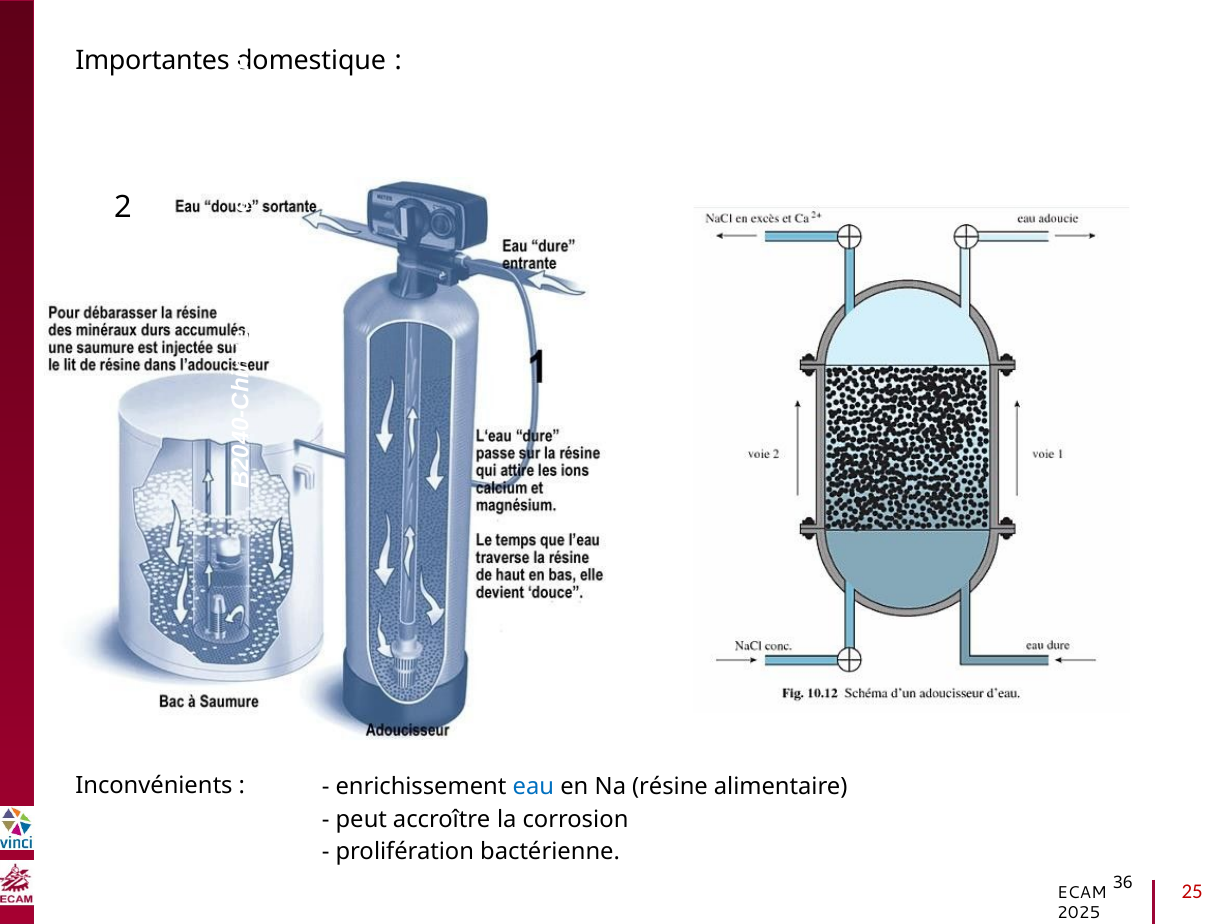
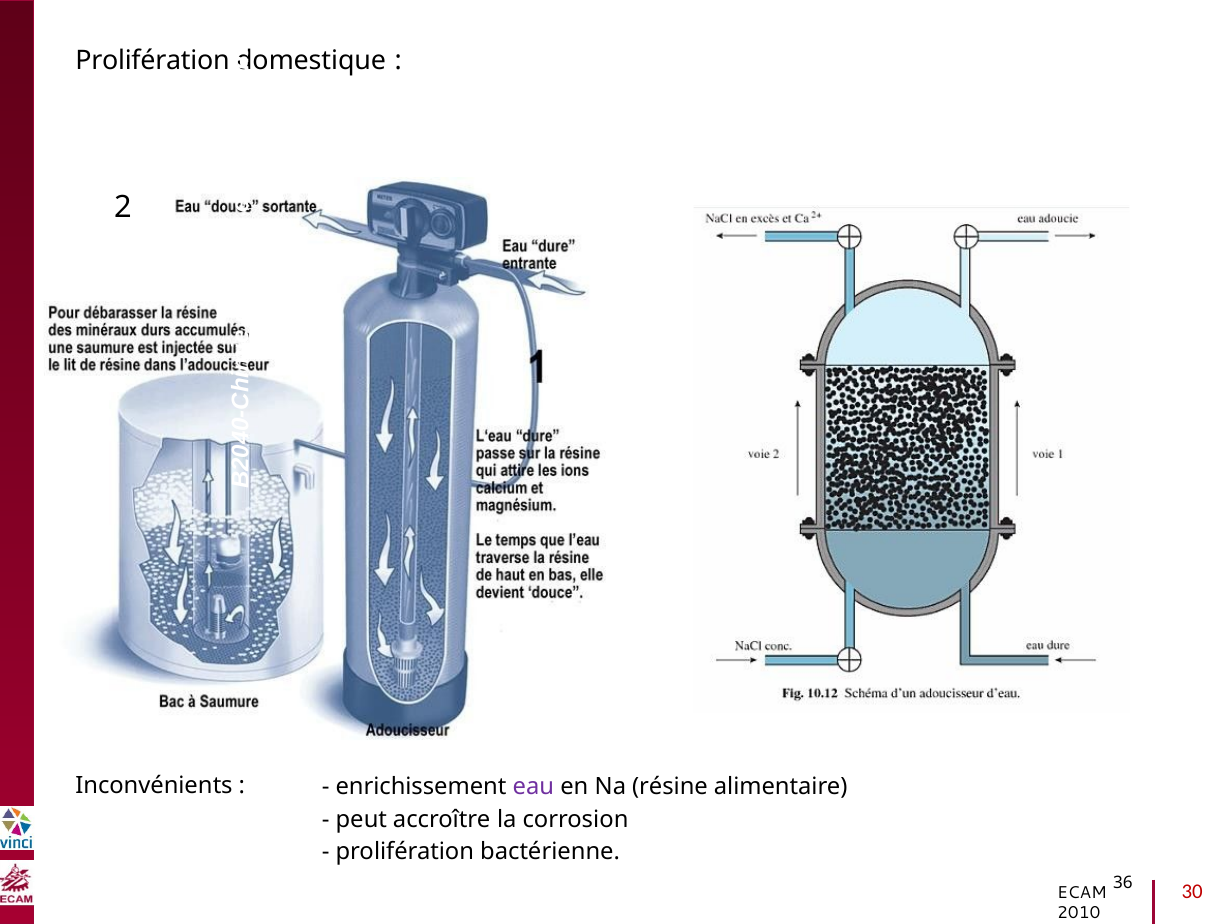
Importantes: Importantes -> Prolifération (152, 60)
eau colour: blue -> purple (533, 786)
25: 25 -> 30 (1192, 892)
2025: 2025 -> 2010 (1079, 913)
